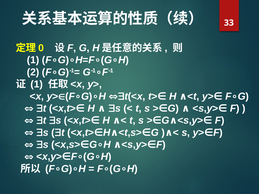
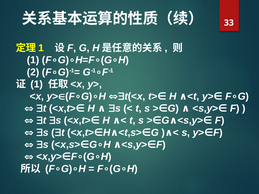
0: 0 -> 1 (41, 48)
